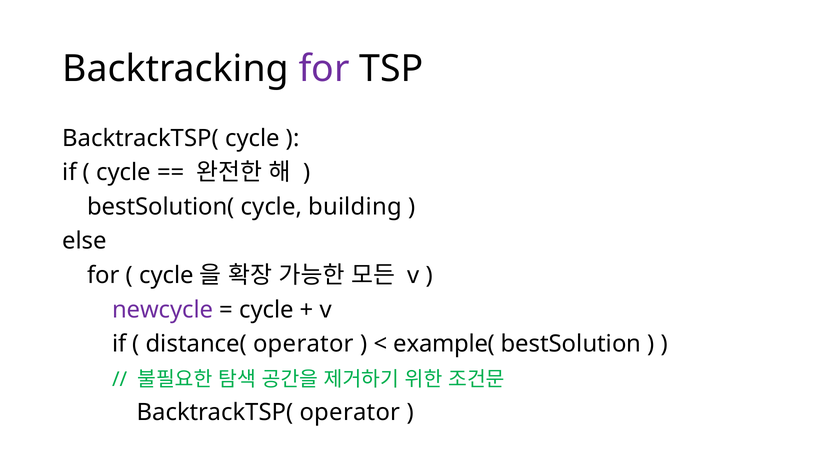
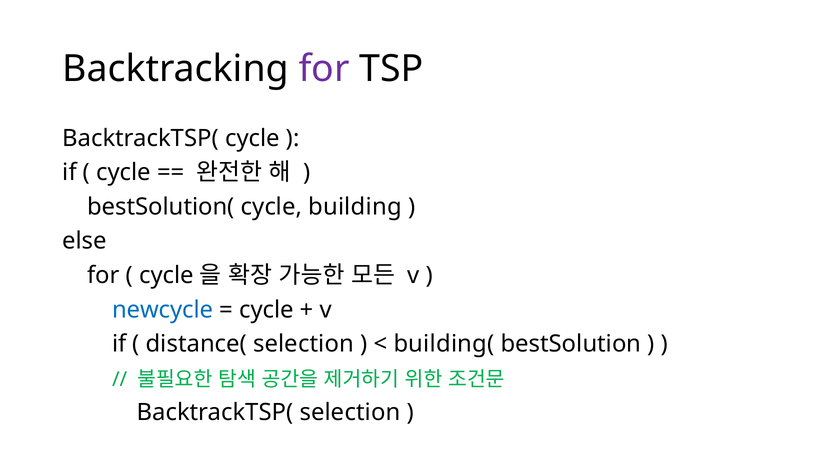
newcycle colour: purple -> blue (163, 310)
distance( operator: operator -> selection (304, 344)
example(: example( -> building( (444, 344)
BacktrackTSP( operator: operator -> selection (350, 413)
